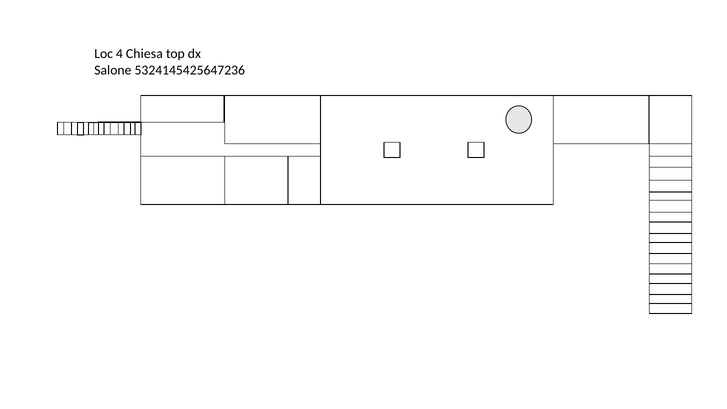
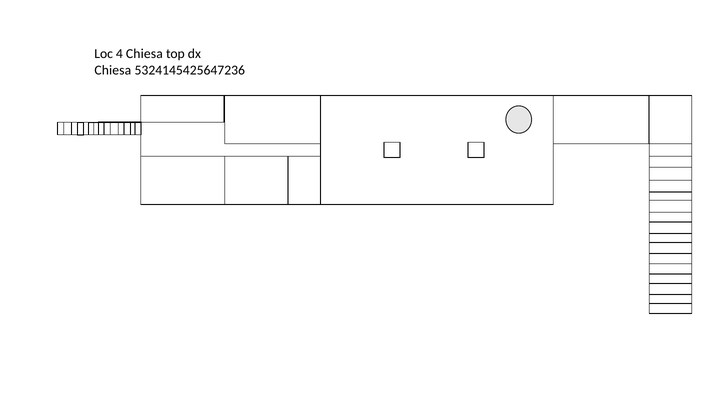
Salone: Salone -> Chiesa (113, 70)
